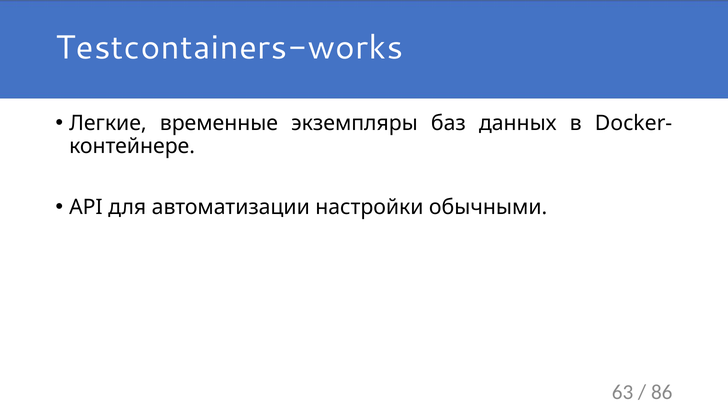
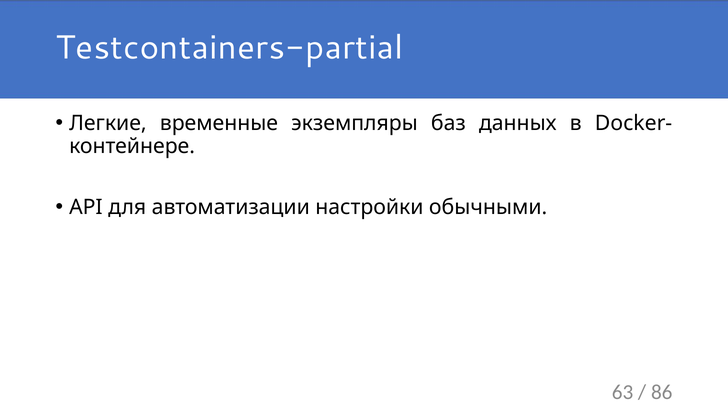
Testcontainers-works: Testcontainers-works -> Testcontainers-partial (230, 48)
